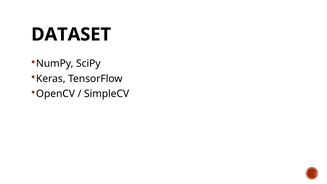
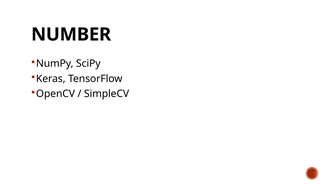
DATASET: DATASET -> NUMBER (71, 34)
